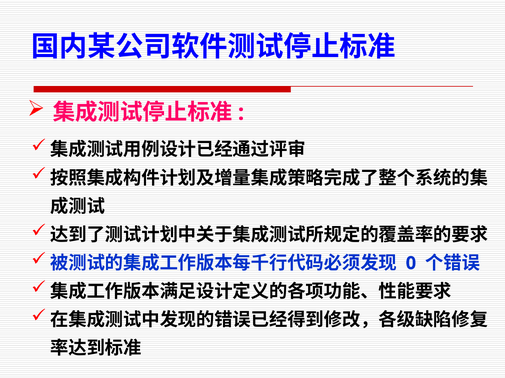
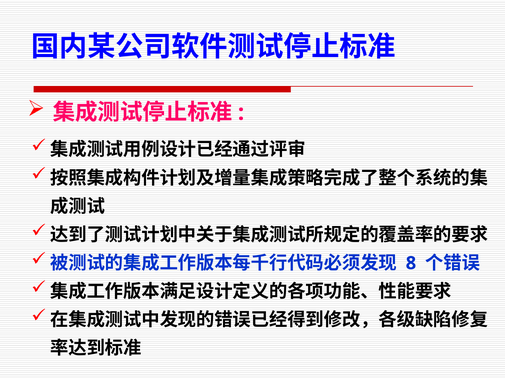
0: 0 -> 8 (411, 264)
